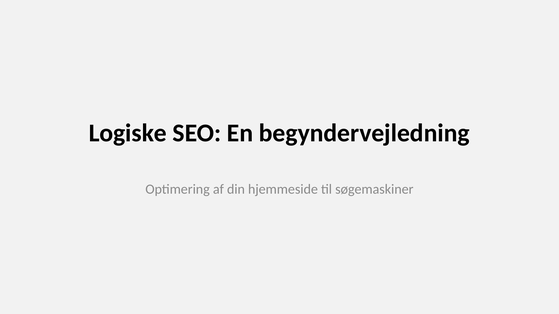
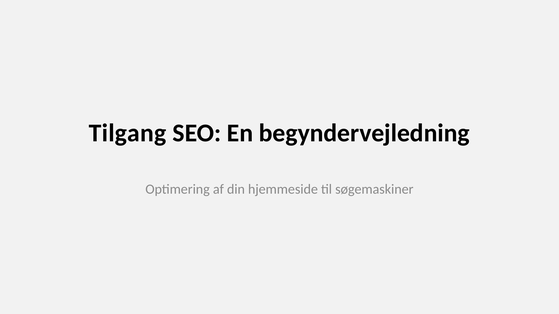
Logiske: Logiske -> Tilgang (128, 133)
